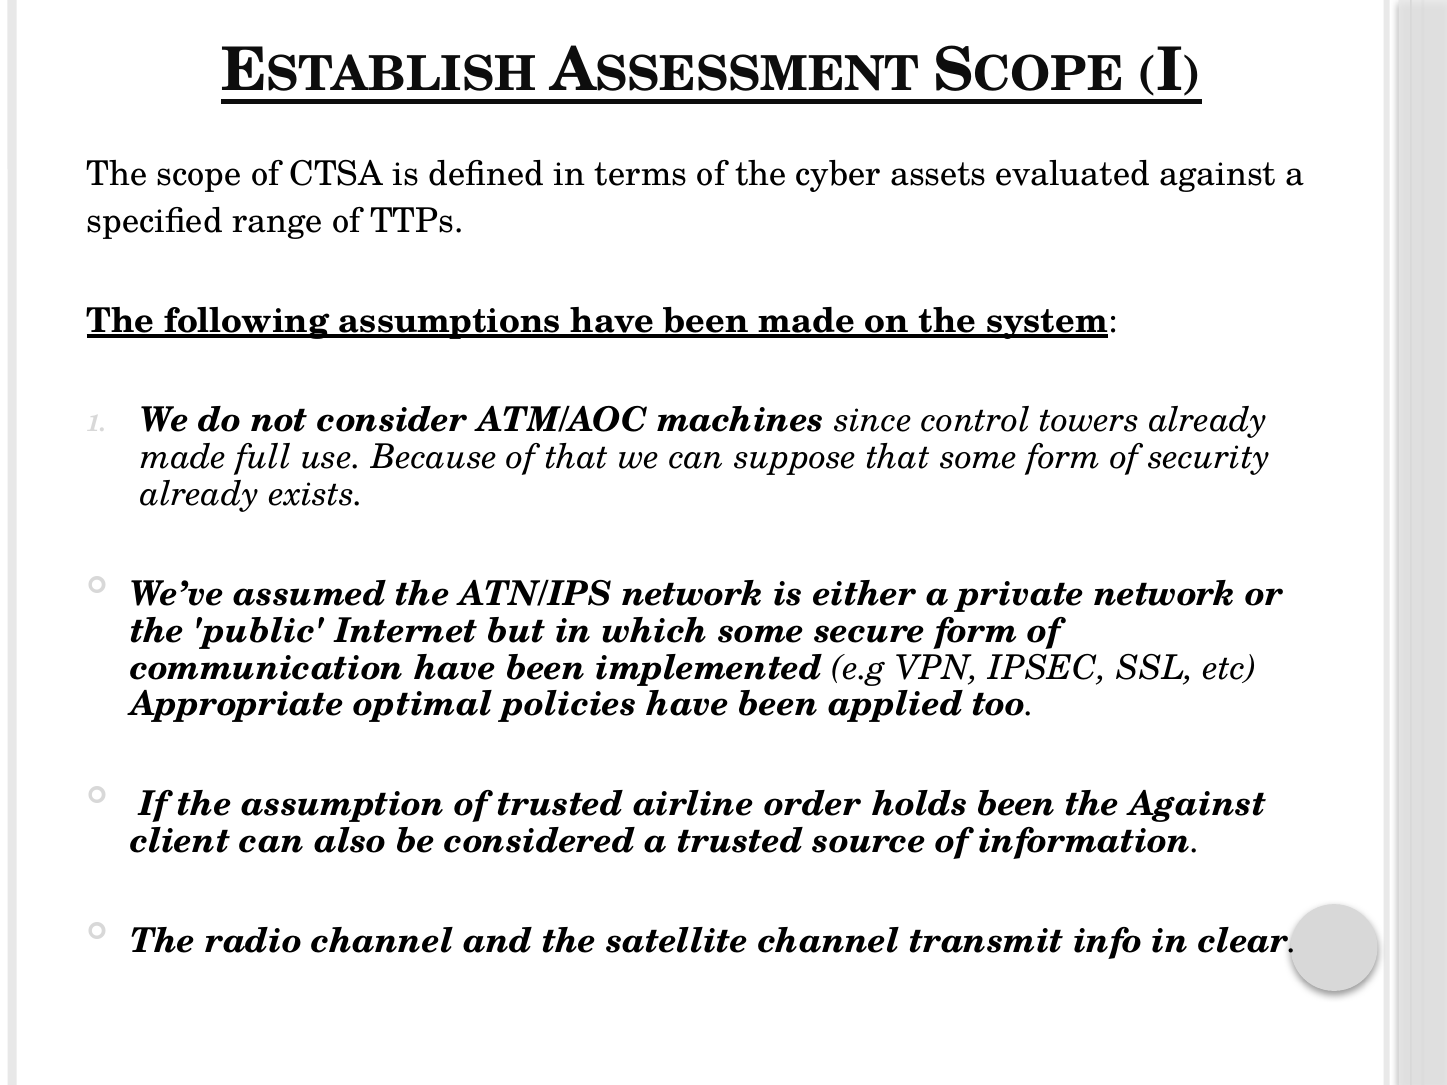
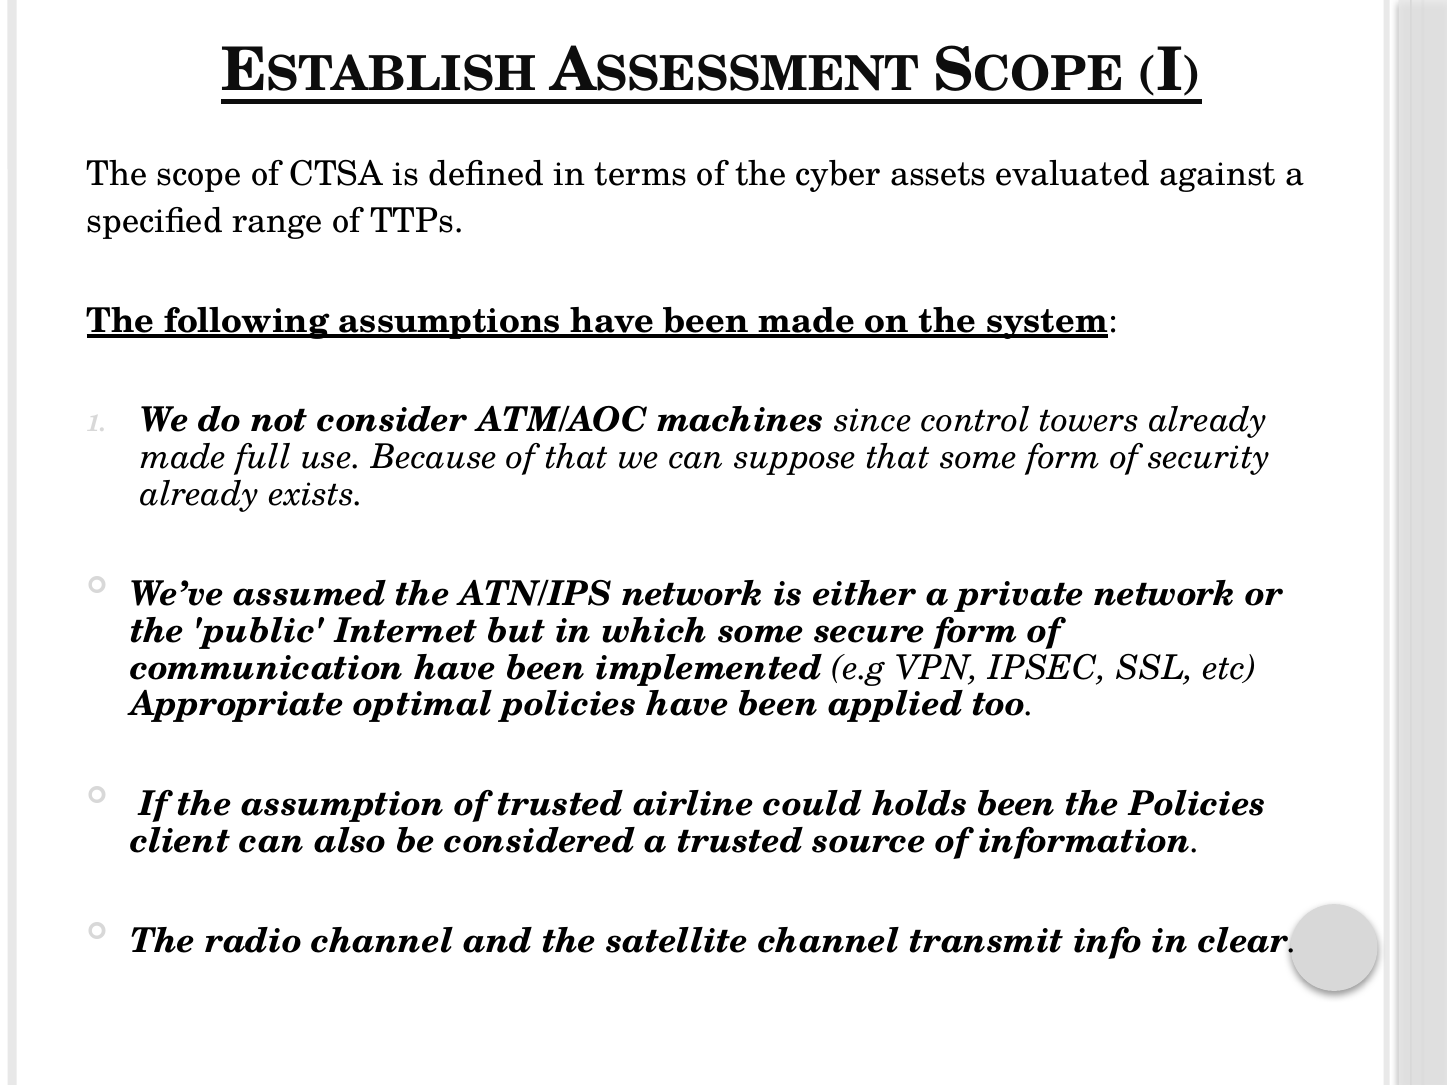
order: order -> could (813, 804)
the Against: Against -> Policies (1198, 804)
